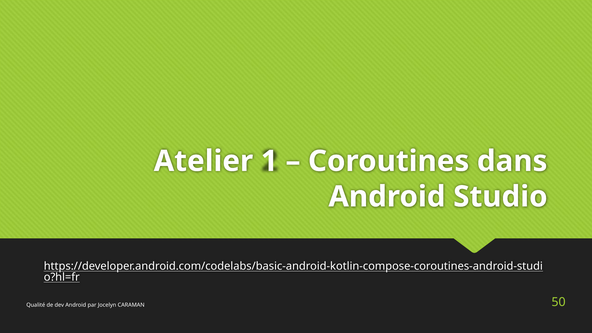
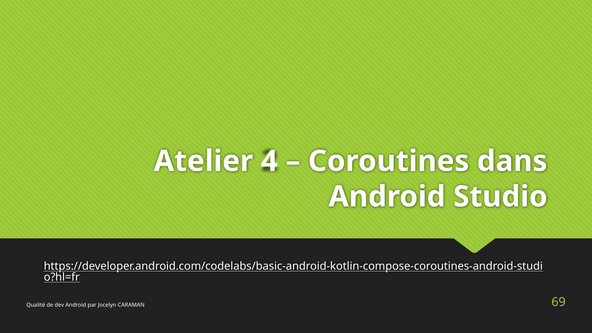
1: 1 -> 4 (269, 161)
50: 50 -> 69 (559, 302)
